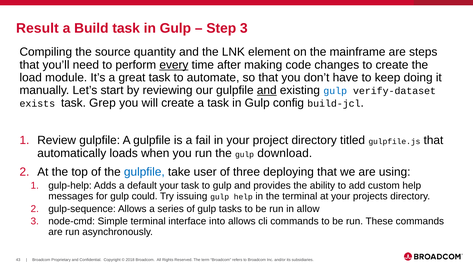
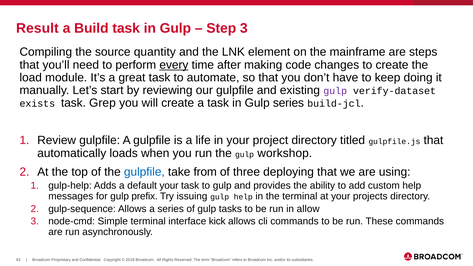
and underline: present -> none (267, 90)
gulp colour: blue -> purple (335, 91)
Gulp config: config -> series (288, 103)
fail: fail -> life (203, 140)
download: download -> workshop (285, 153)
user: user -> from (205, 172)
could: could -> prefix (145, 196)
into: into -> kick (217, 221)
